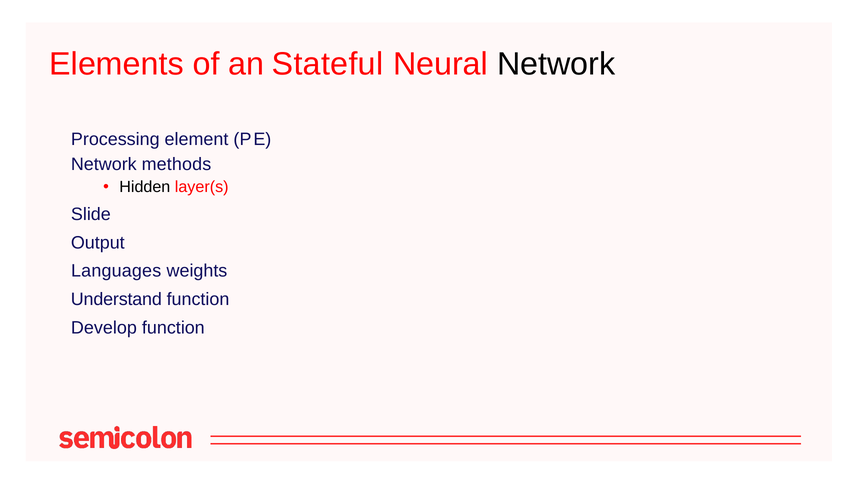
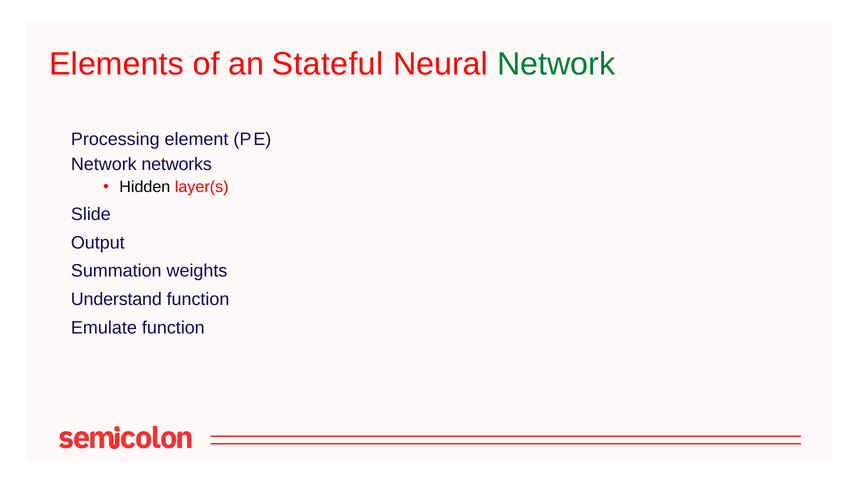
Network colour: black -> green (556, 64)
methods: methods -> networks (177, 164)
Languages: Languages -> Summation (116, 271)
Develop: Develop -> Emulate (104, 327)
